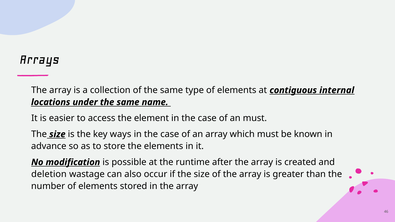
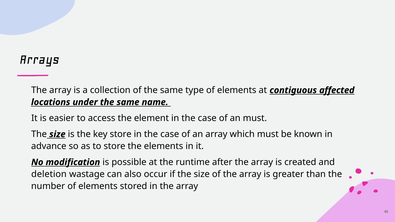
internal: internal -> affected (337, 90)
key ways: ways -> store (121, 134)
